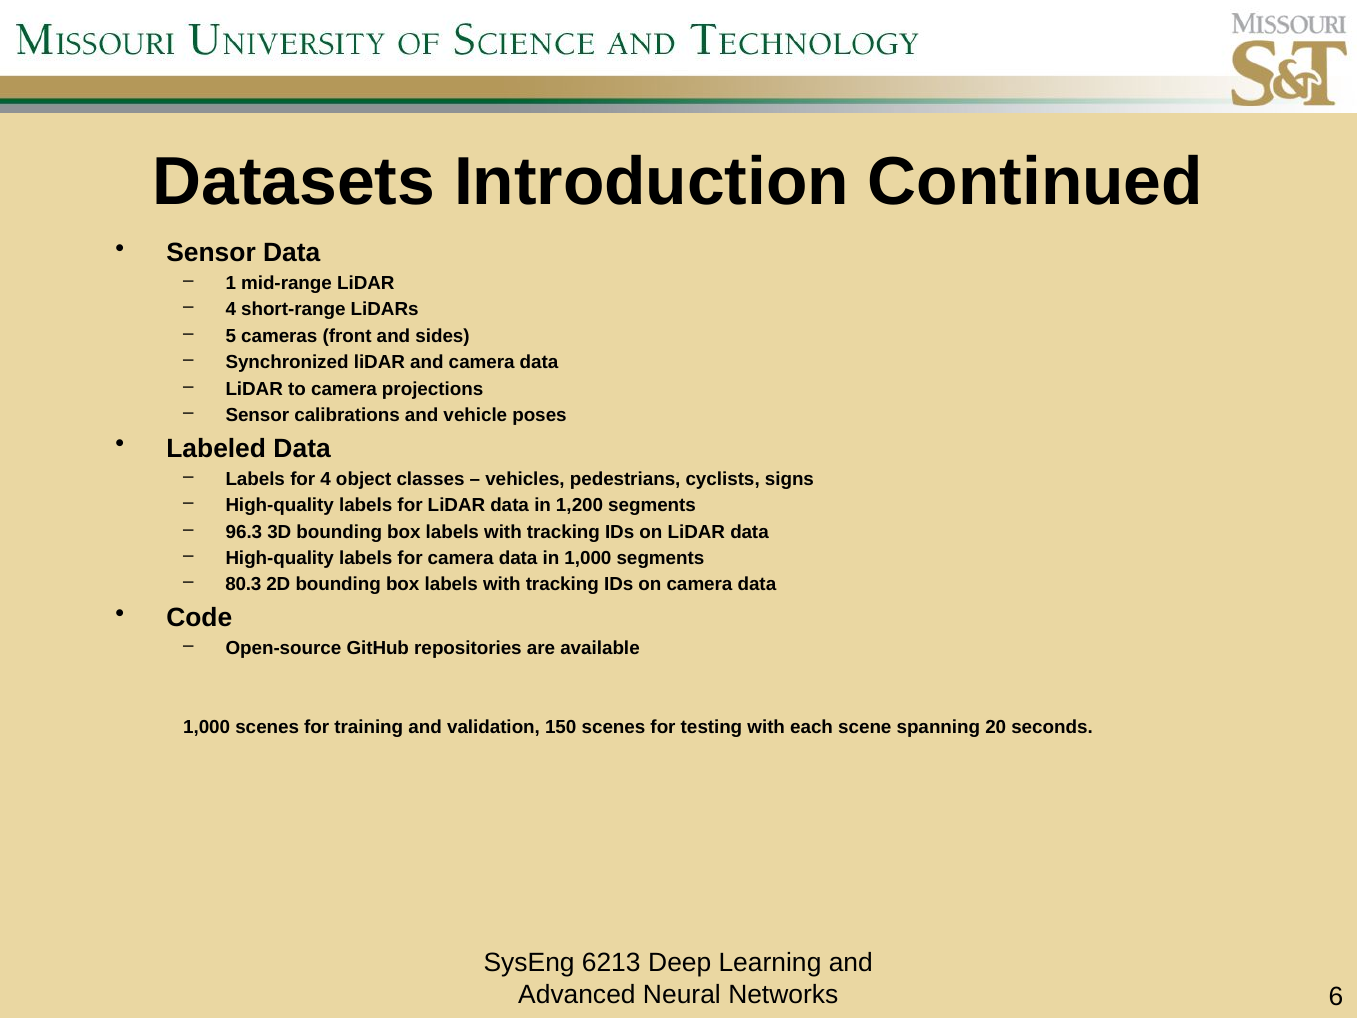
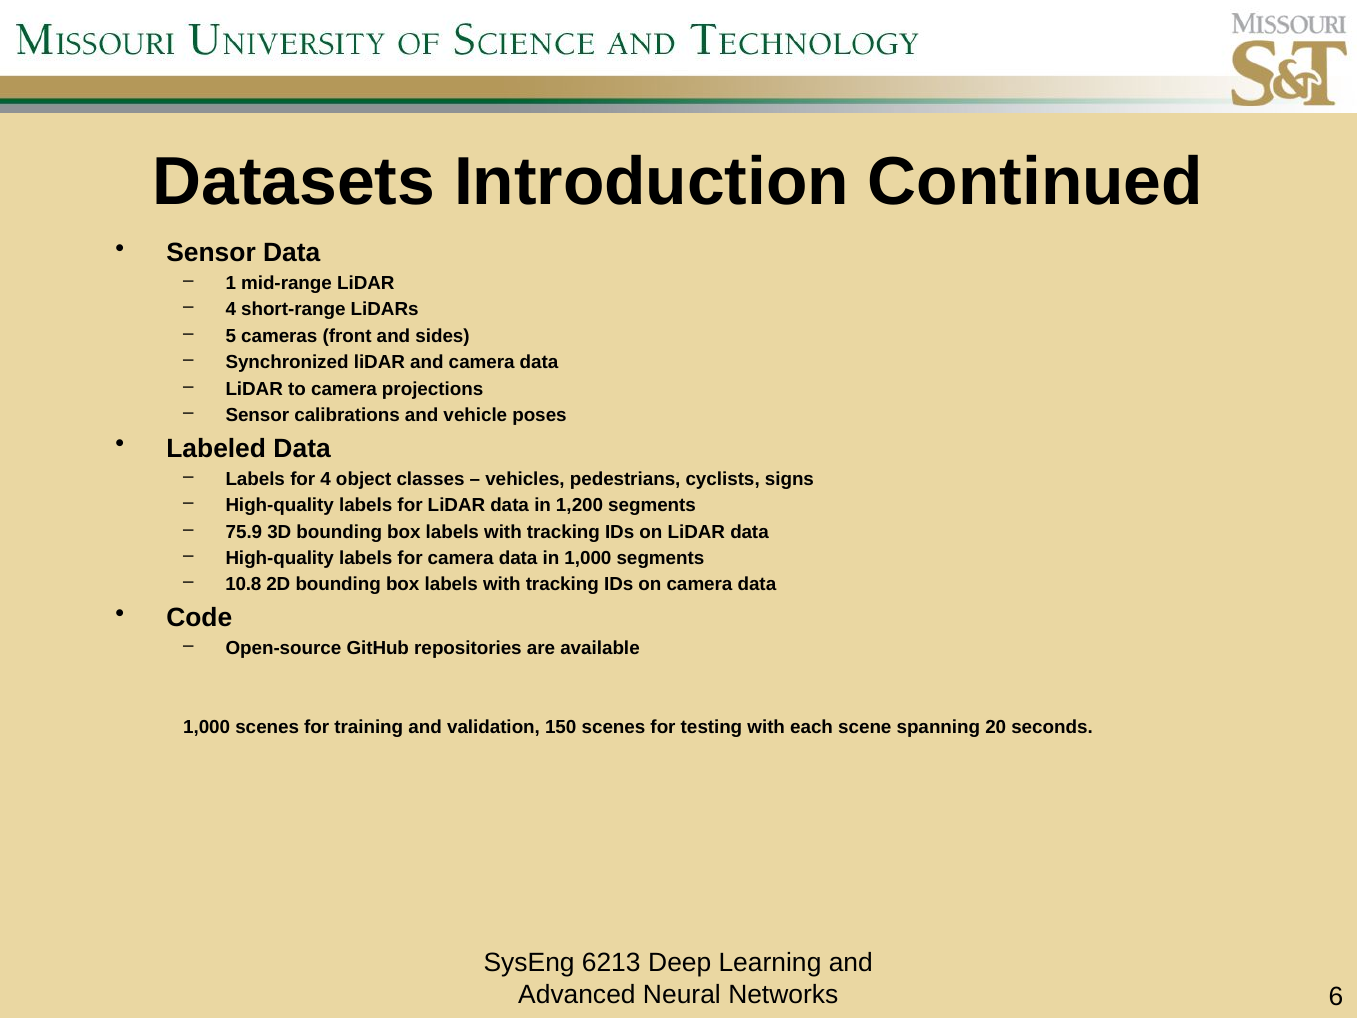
96.3: 96.3 -> 75.9 (244, 532)
80.3: 80.3 -> 10.8 (243, 585)
